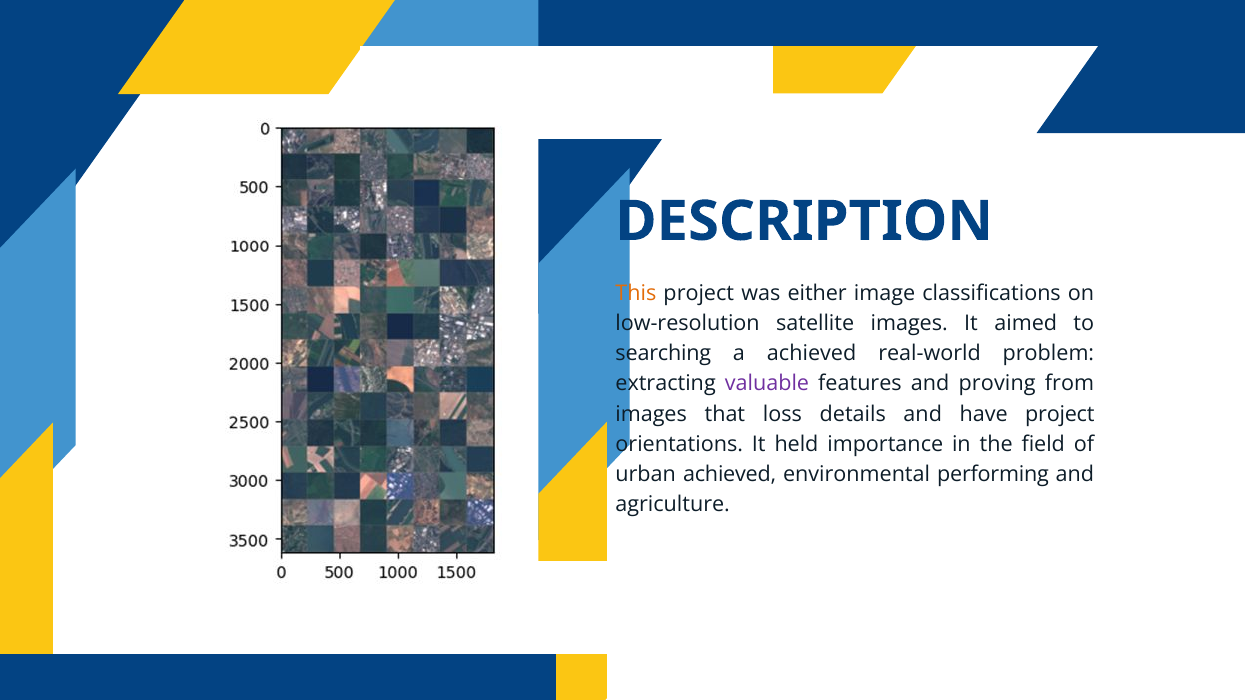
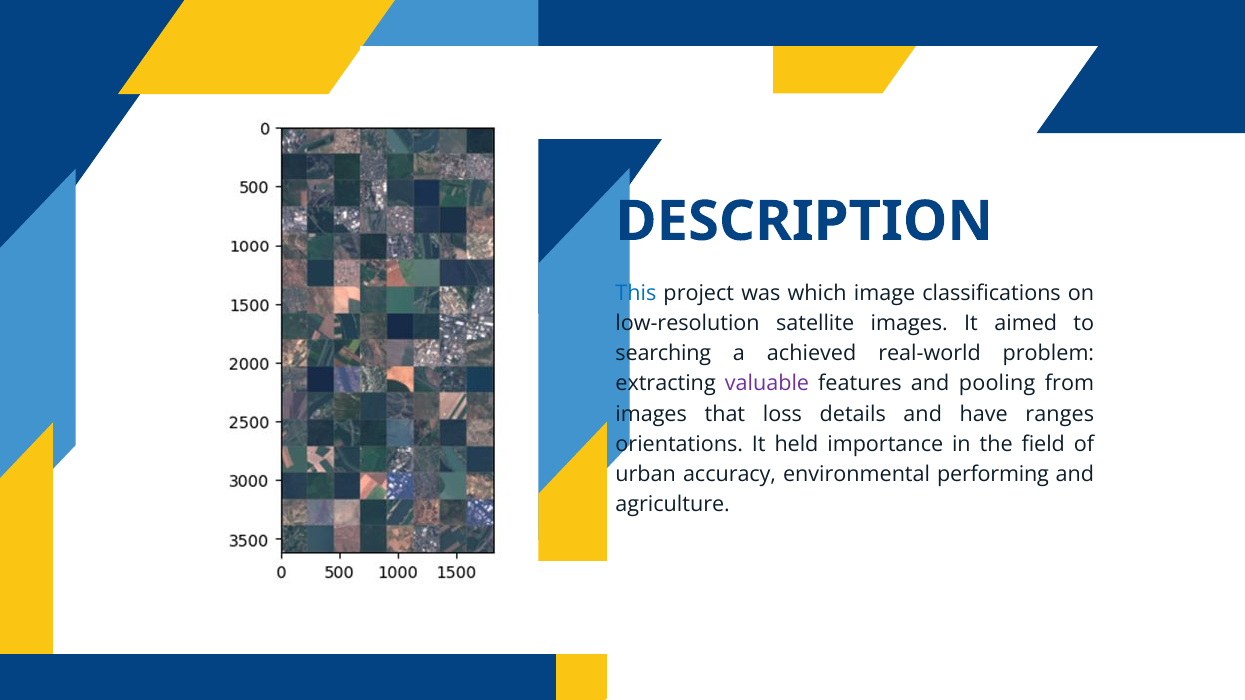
This colour: orange -> blue (636, 293)
either: either -> which (817, 293)
proving: proving -> pooling (997, 384)
have project: project -> ranges (1060, 414)
urban achieved: achieved -> accuracy (730, 475)
